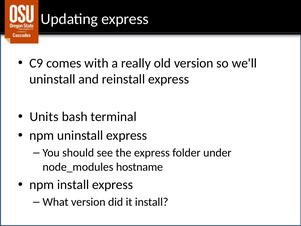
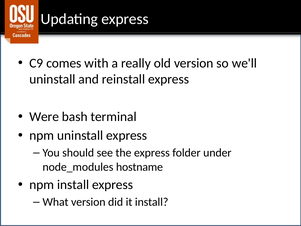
Units: Units -> Were (44, 117)
